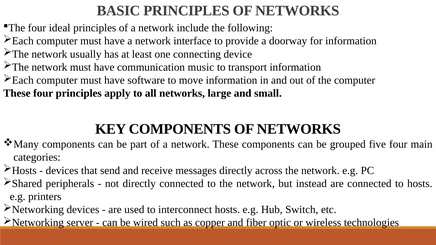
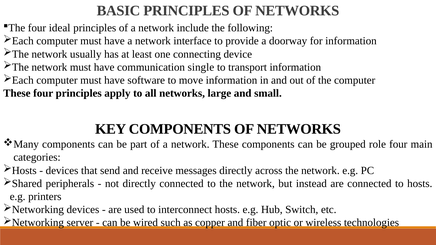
music: music -> single (201, 67)
five: five -> role (377, 144)
